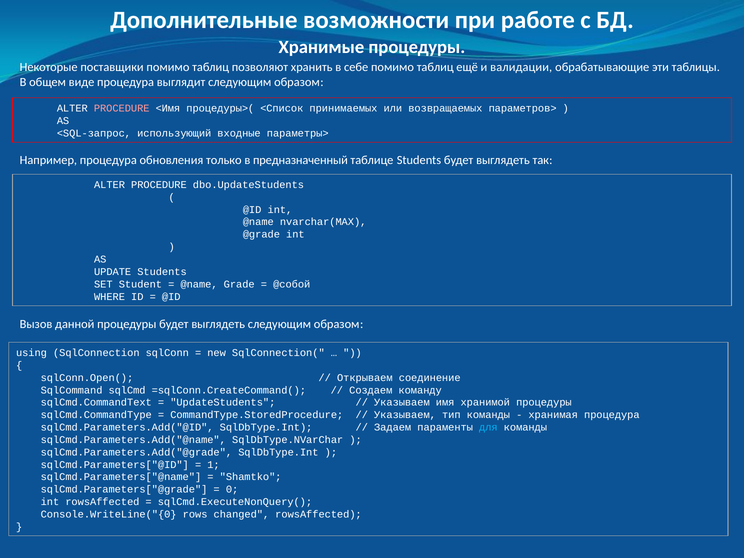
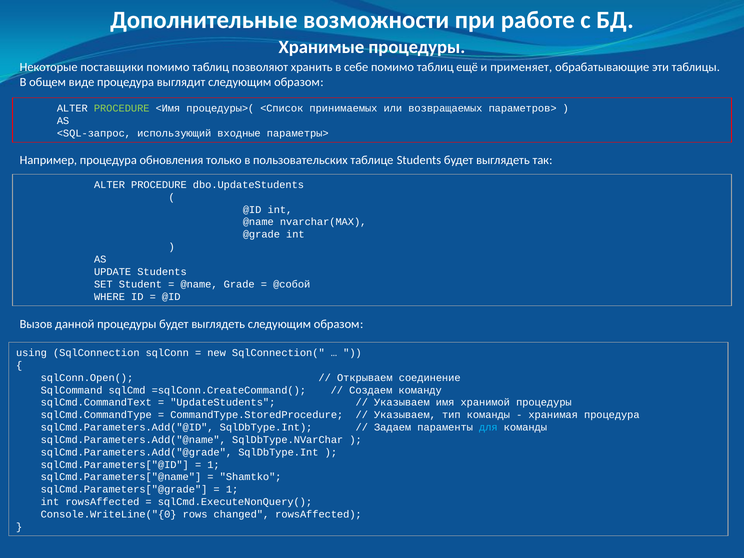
валидации: валидации -> применяет (521, 67)
PROCEDURE colour: pink -> light green (122, 108)
предназначенный: предназначенный -> пользовательских (300, 160)
0: 0 -> 1 (232, 489)
